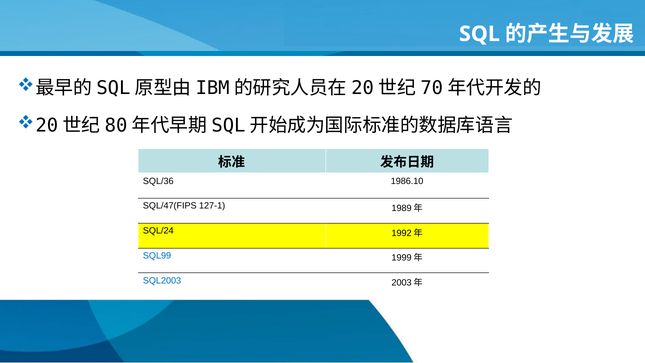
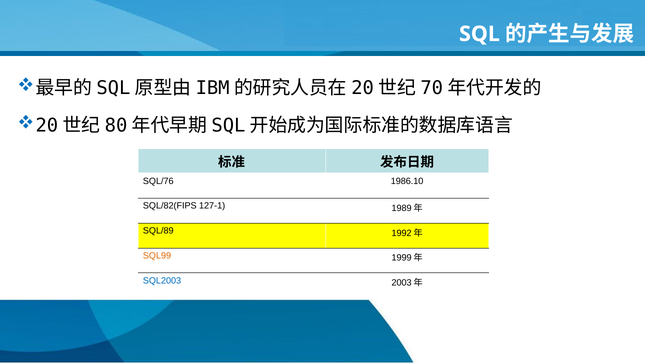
SQL/36: SQL/36 -> SQL/76 (158, 181)
SQL/47(FIPS: SQL/47(FIPS -> SQL/82(FIPS (170, 206)
SQL/24: SQL/24 -> SQL/89 (158, 231)
SQL99 colour: blue -> orange (157, 256)
